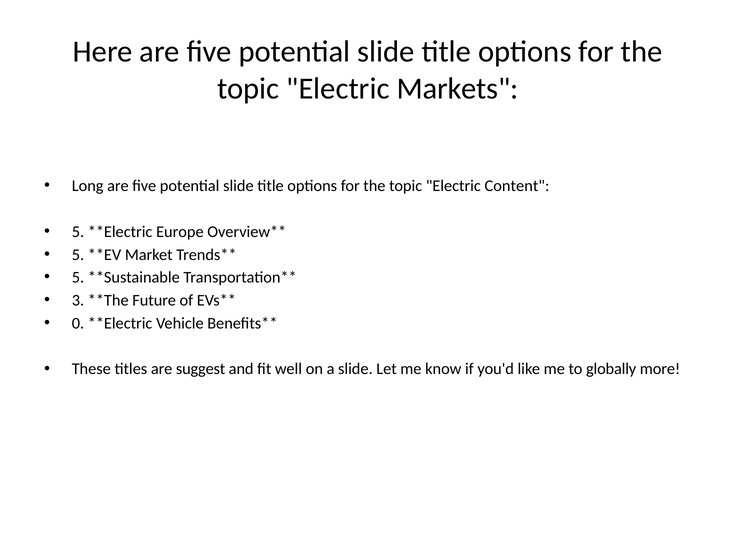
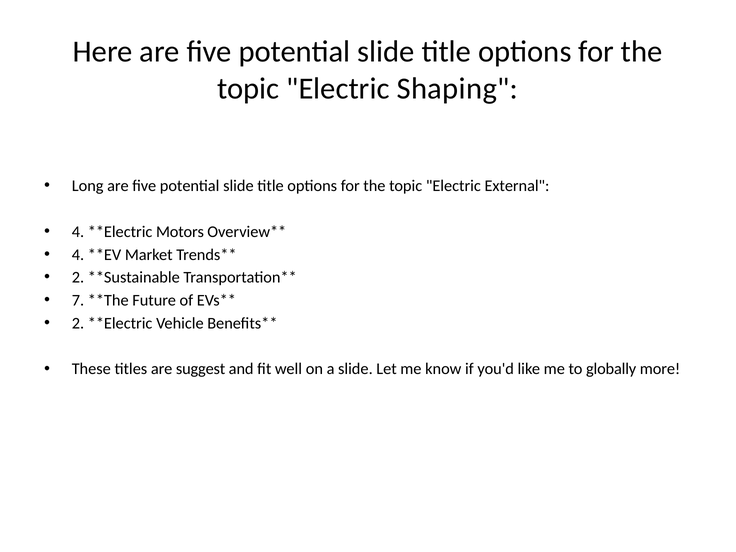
Markets: Markets -> Shaping (457, 89)
Content: Content -> External (517, 186)
5: 5 -> 4 (78, 232)
Europe: Europe -> Motors (180, 232)
5: 5 -> 4 (78, 255)
5: 5 -> 2 (78, 278)
3: 3 -> 7 (78, 300)
0: 0 -> 2 (78, 323)
